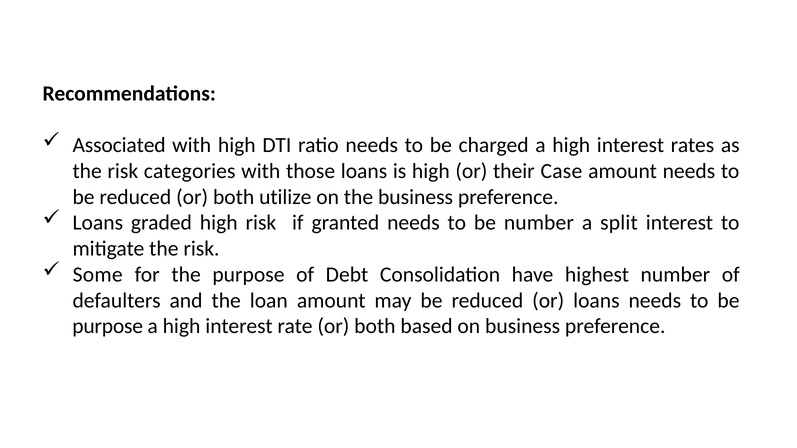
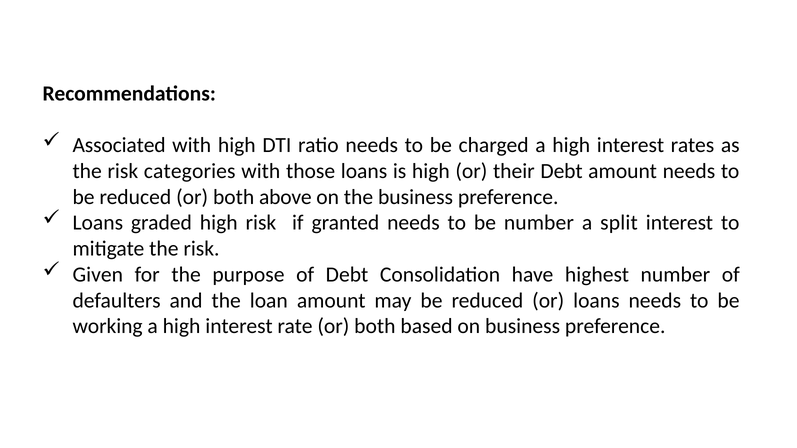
their Case: Case -> Debt (562, 171)
utilize: utilize -> above (285, 197)
Some: Some -> Given (98, 275)
purpose: purpose -> working (108, 327)
